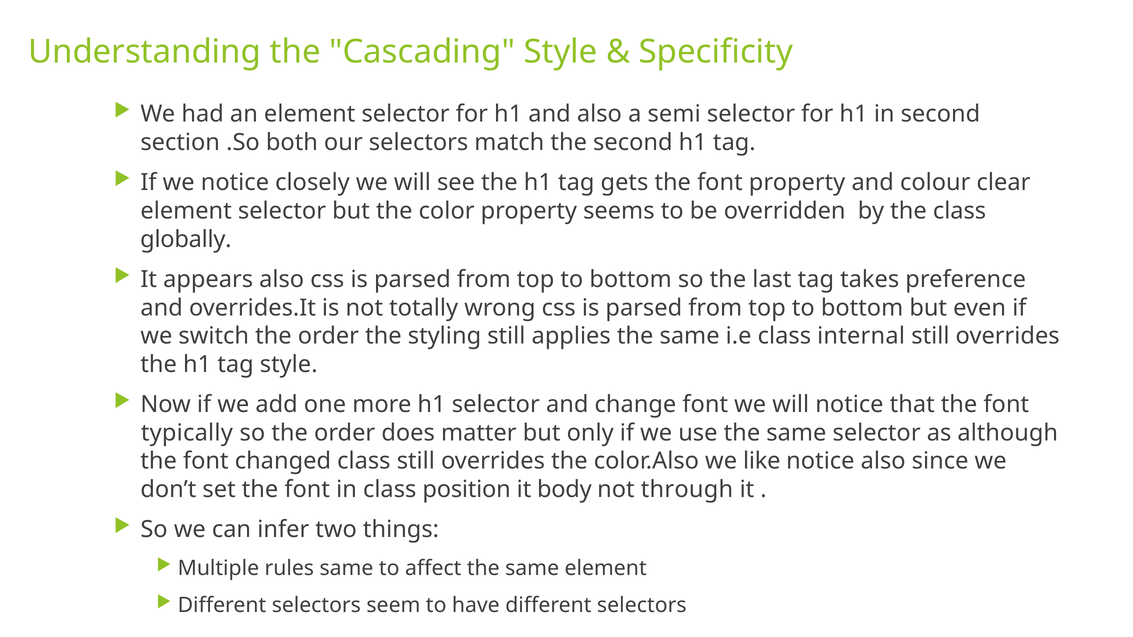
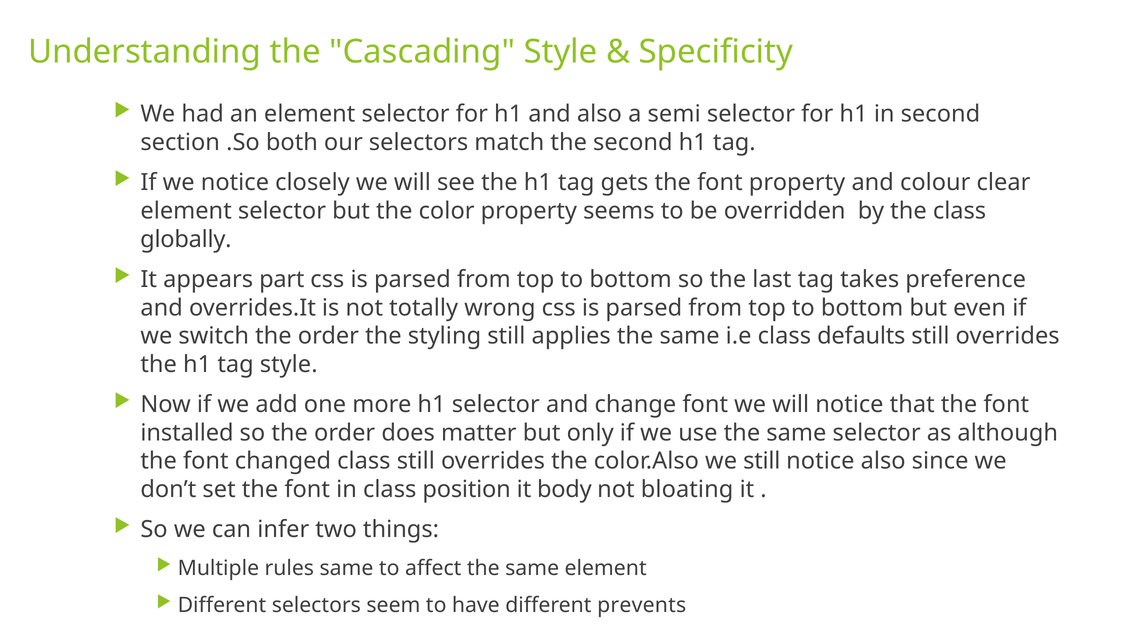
appears also: also -> part (282, 280)
internal: internal -> defaults (861, 336)
typically: typically -> installed (187, 433)
we like: like -> still (762, 461)
through: through -> bloating (687, 490)
have different selectors: selectors -> prevents (642, 606)
